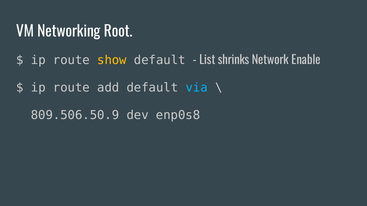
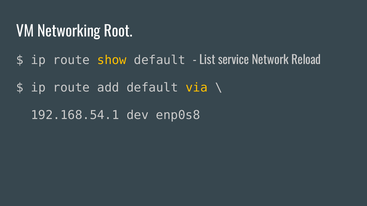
shrinks: shrinks -> service (234, 60)
Enable: Enable -> Reload (306, 60)
via colour: light blue -> yellow (197, 88)
809.506.50.9: 809.506.50.9 -> 192.168.54.1 (75, 115)
